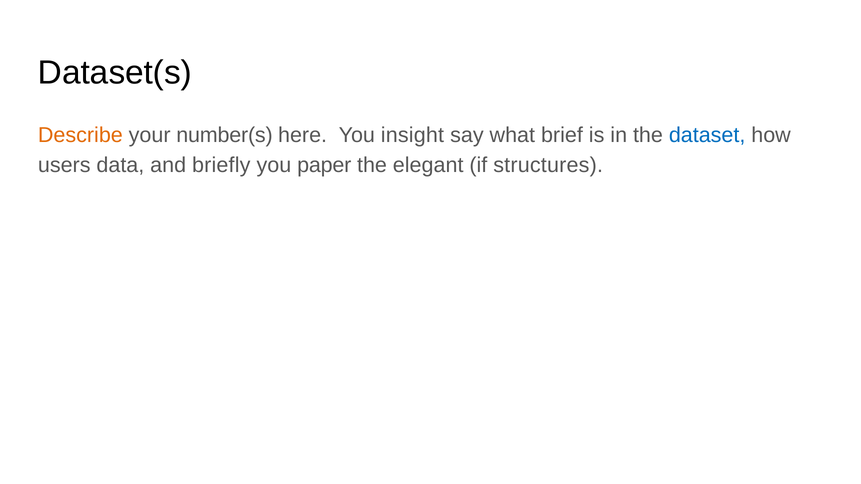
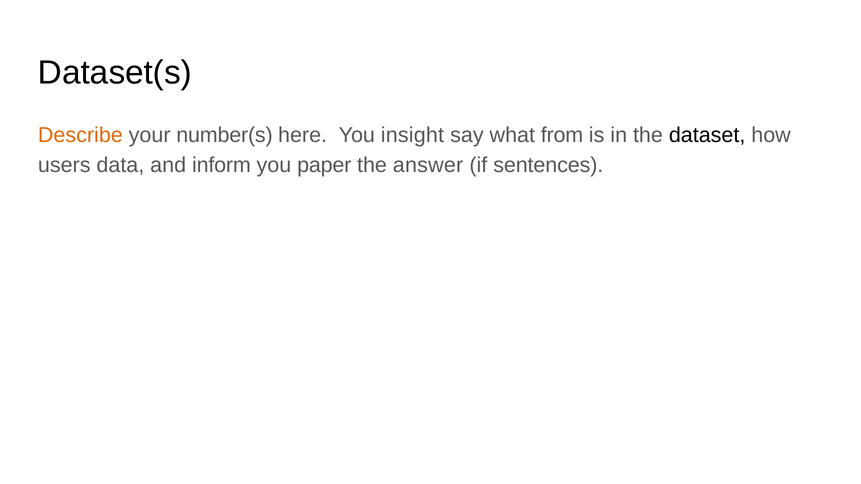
brief: brief -> from (562, 135)
dataset colour: blue -> black (707, 135)
briefly: briefly -> inform (221, 165)
elegant: elegant -> answer (428, 165)
structures: structures -> sentences (548, 165)
